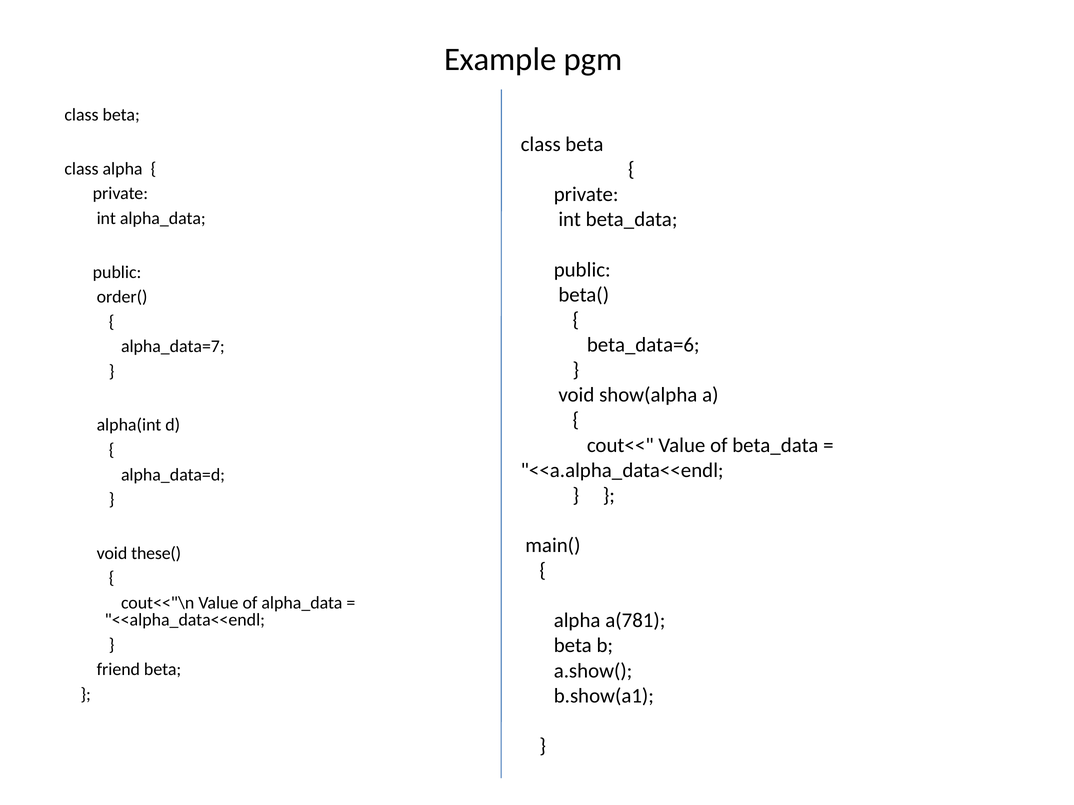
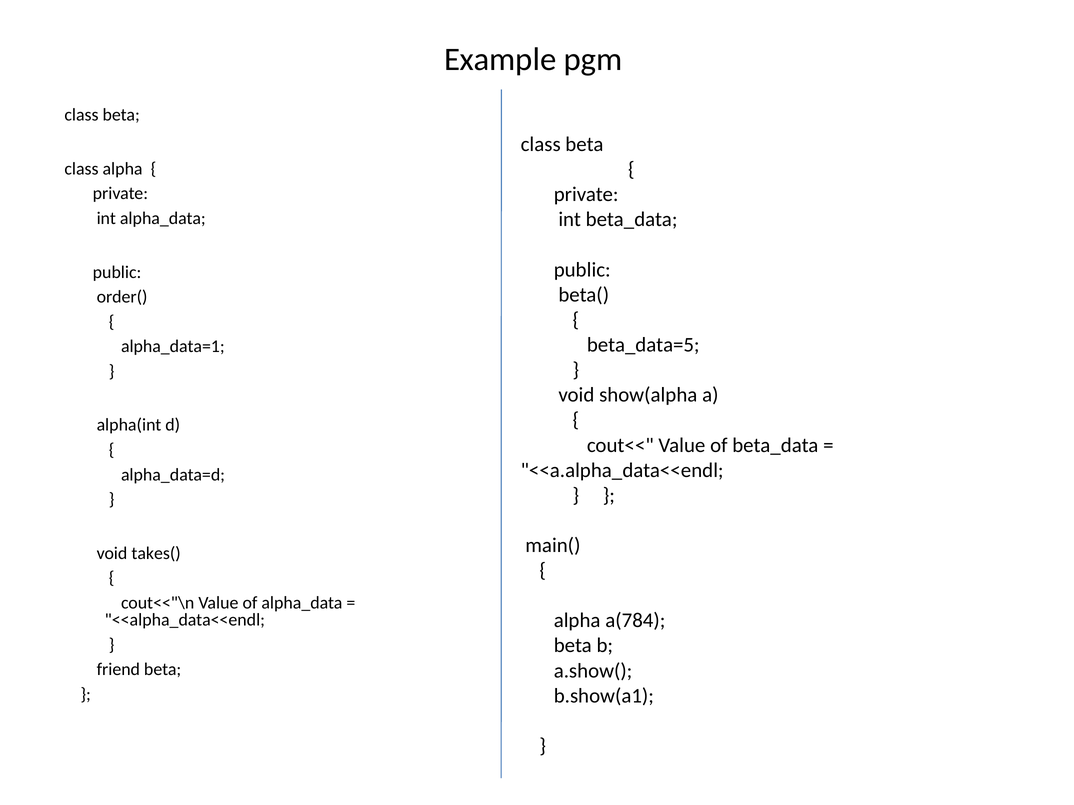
beta_data=6: beta_data=6 -> beta_data=5 (643, 345)
alpha_data=7: alpha_data=7 -> alpha_data=1 (173, 347)
these(: these( -> takes( (156, 554)
a(781: a(781 -> a(784 (635, 621)
